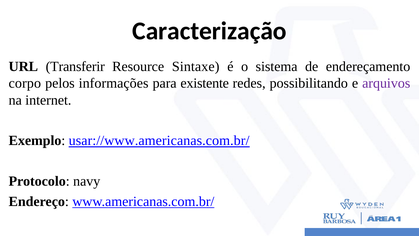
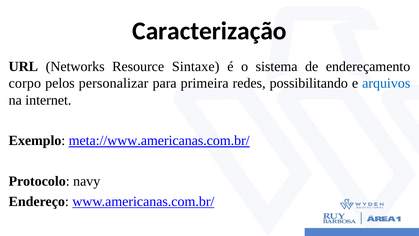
Transferir: Transferir -> Networks (75, 66)
informações: informações -> personalizar (114, 83)
existente: existente -> primeira (205, 83)
arquivos colour: purple -> blue (386, 83)
usar://www.americanas.com.br/: usar://www.americanas.com.br/ -> meta://www.americanas.com.br/ (159, 140)
